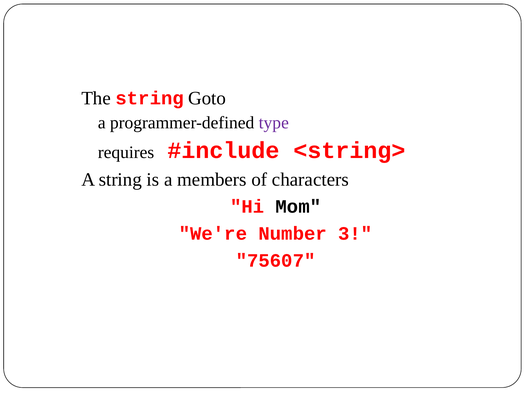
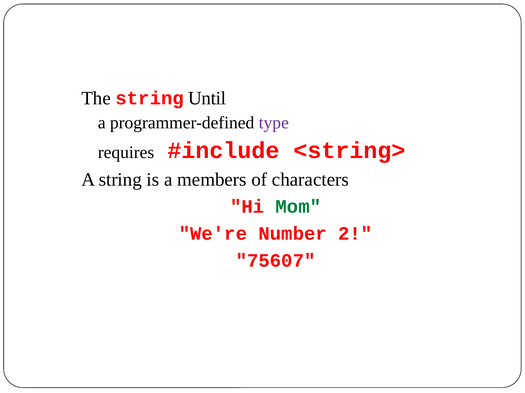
Goto: Goto -> Until (207, 98)
Mom colour: black -> green (298, 207)
3: 3 -> 2 (355, 234)
